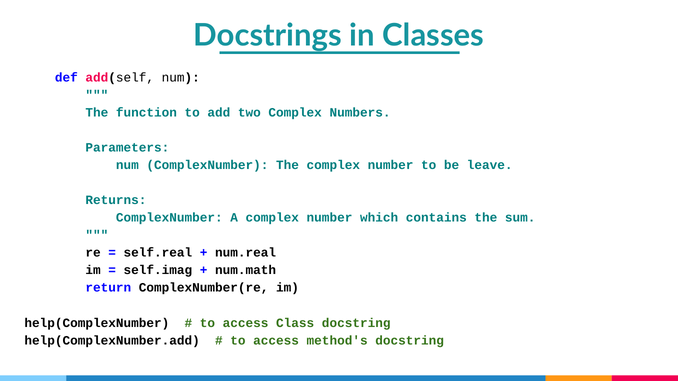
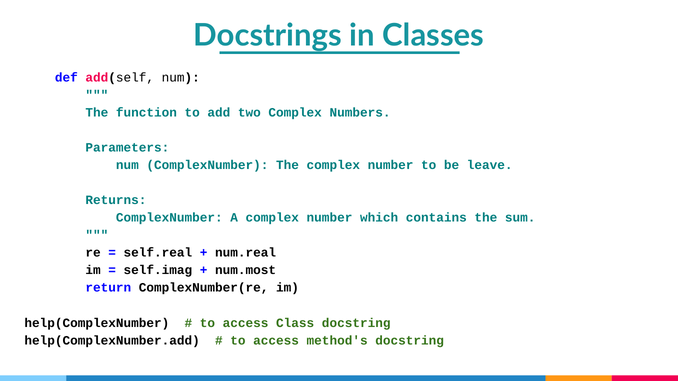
num.math: num.math -> num.most (246, 271)
